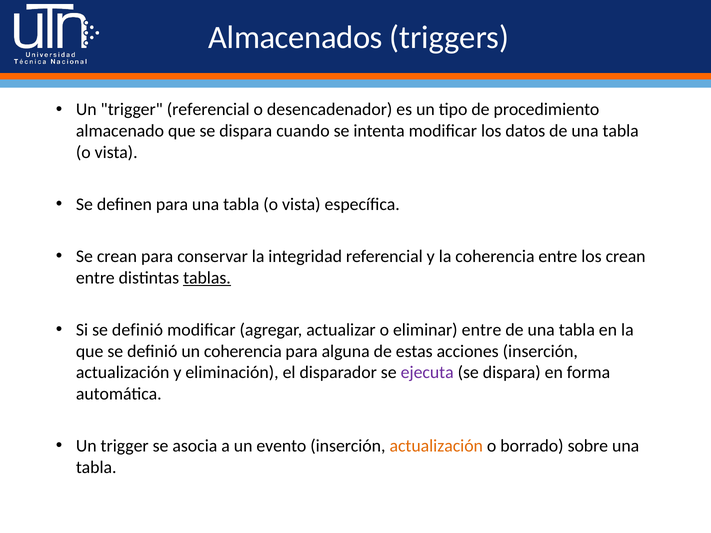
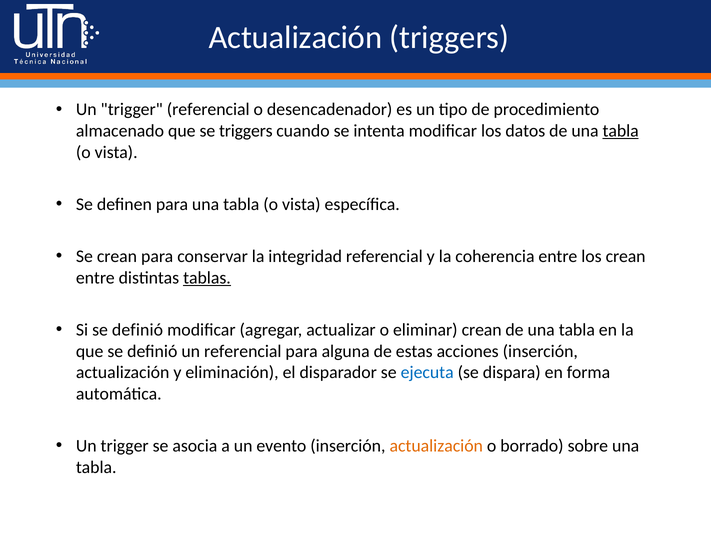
Almacenados: Almacenados -> Actualización (295, 38)
que se dispara: dispara -> triggers (246, 131)
tabla underline: none -> present (621, 131)
eliminar entre: entre -> crean (482, 330)
un coherencia: coherencia -> referencial (243, 351)
ejecuta colour: purple -> blue (427, 373)
